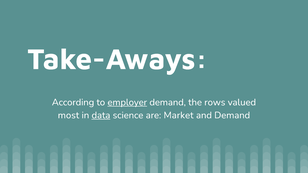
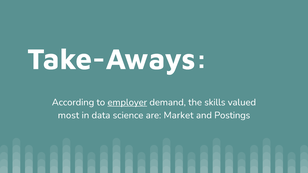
rows: rows -> skills (215, 102)
data underline: present -> none (101, 115)
and Demand: Demand -> Postings (232, 115)
